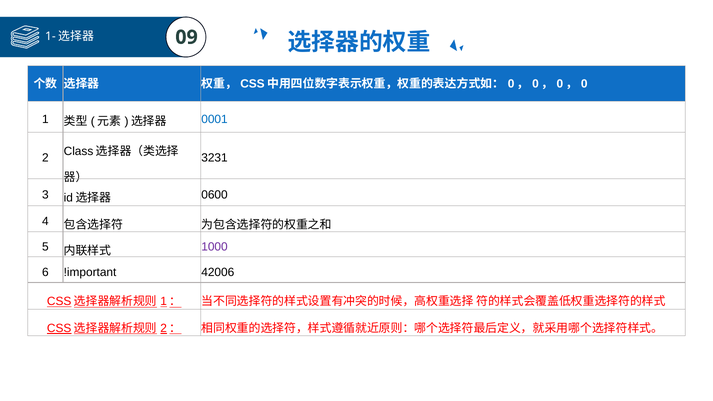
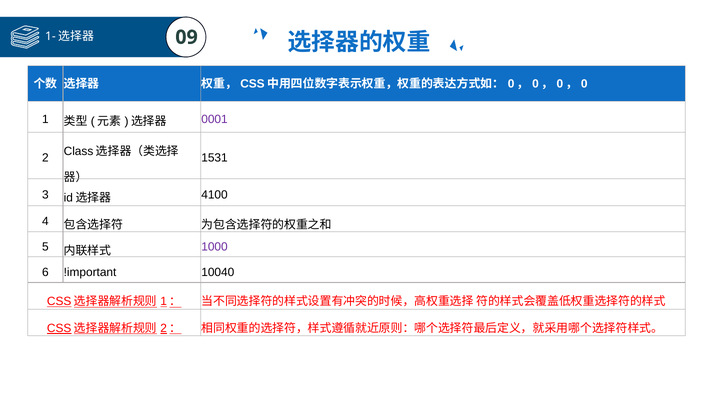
0001 colour: blue -> purple (214, 119)
3231: 3231 -> 1531 (214, 158)
0600: 0600 -> 4100 (214, 195)
42006: 42006 -> 10040 (218, 272)
